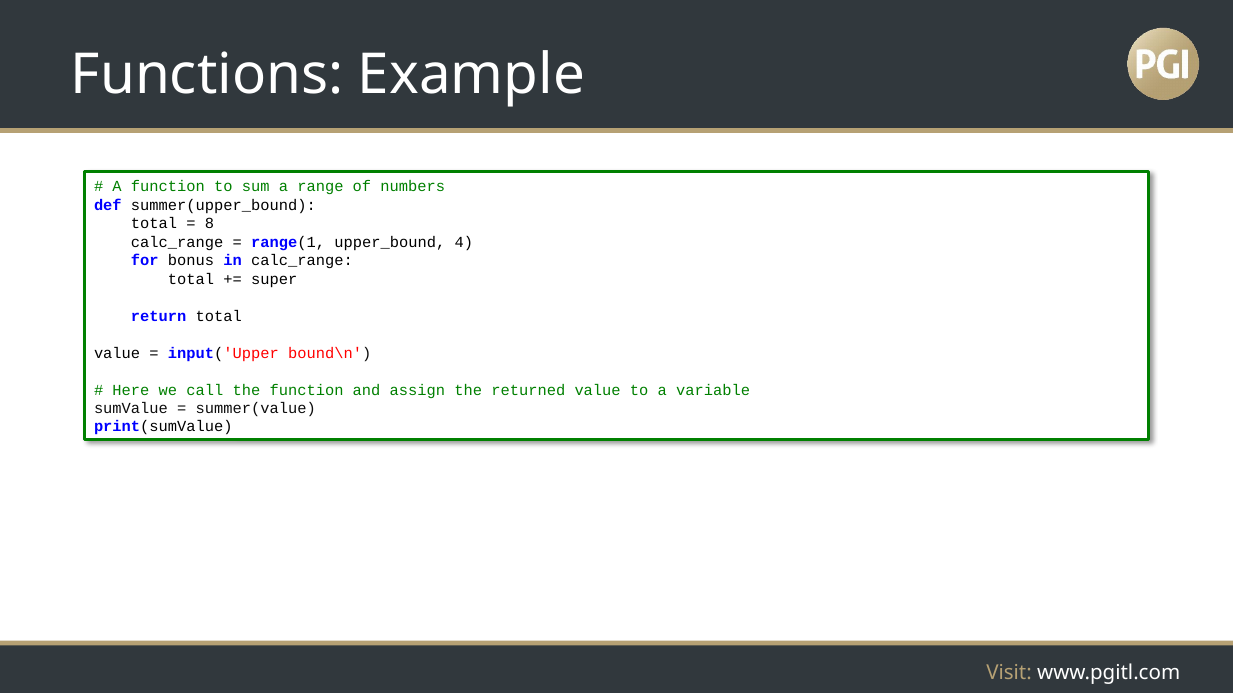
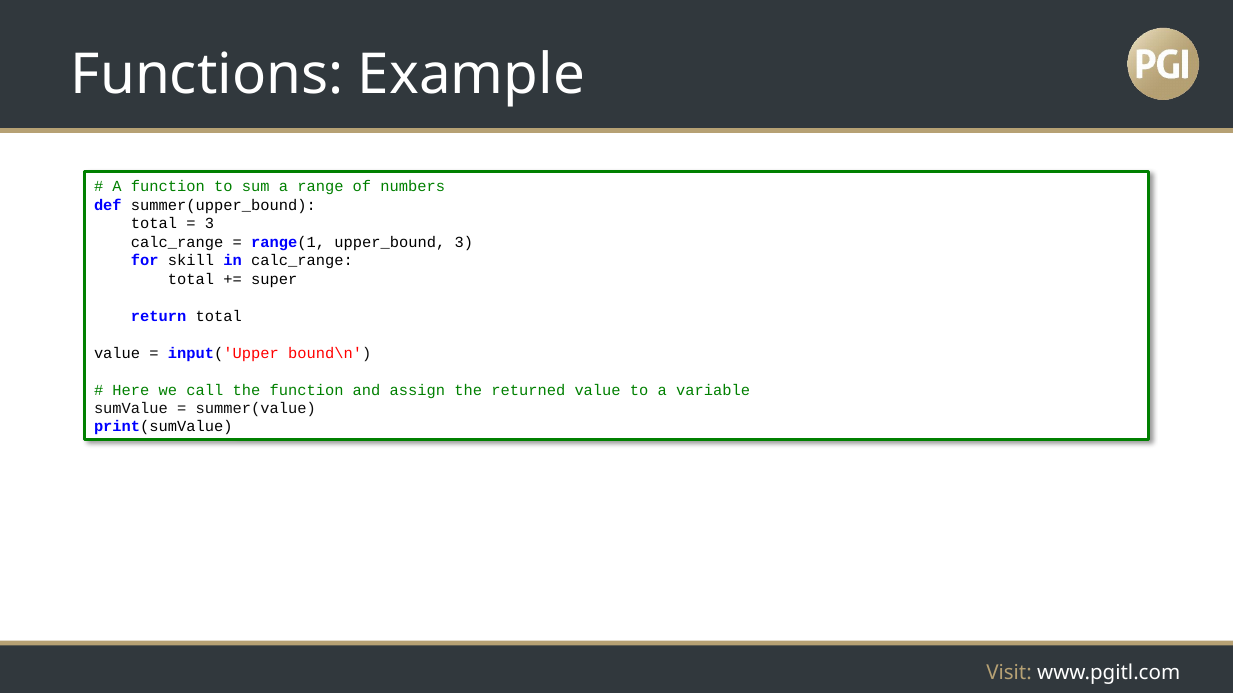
8: 8 -> 3 (210, 224)
upper_bound 4: 4 -> 3 (464, 242)
bonus: bonus -> skill (191, 261)
